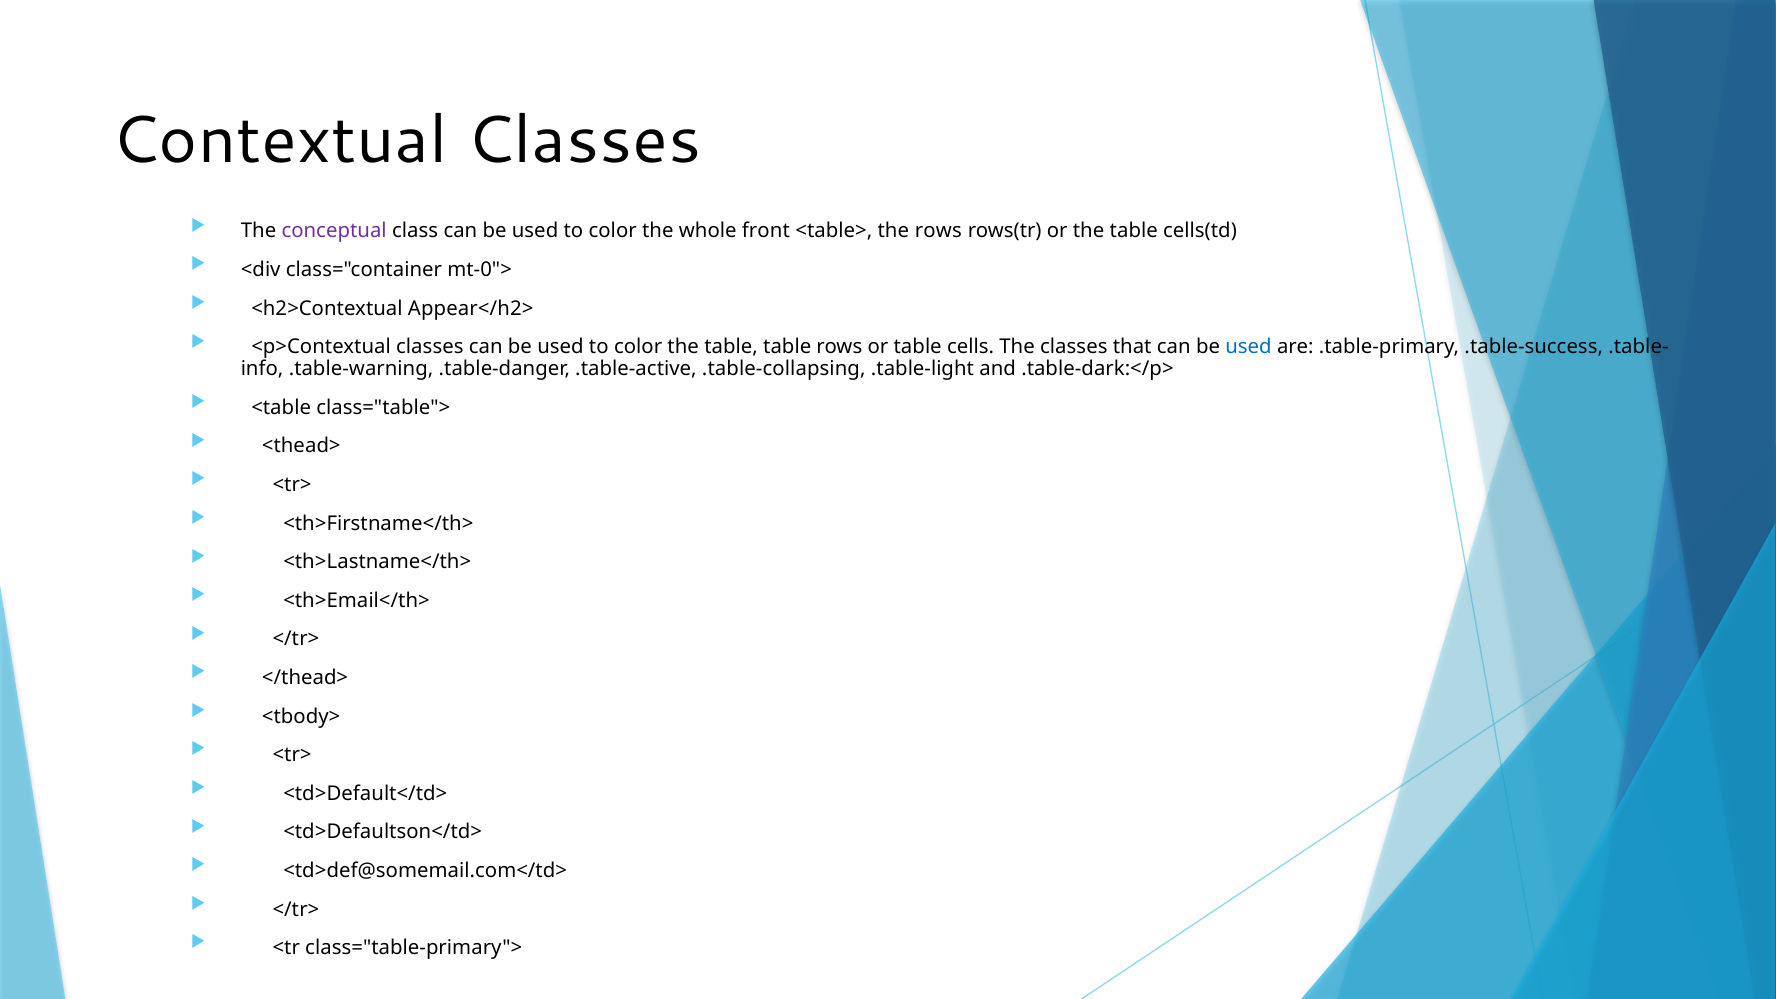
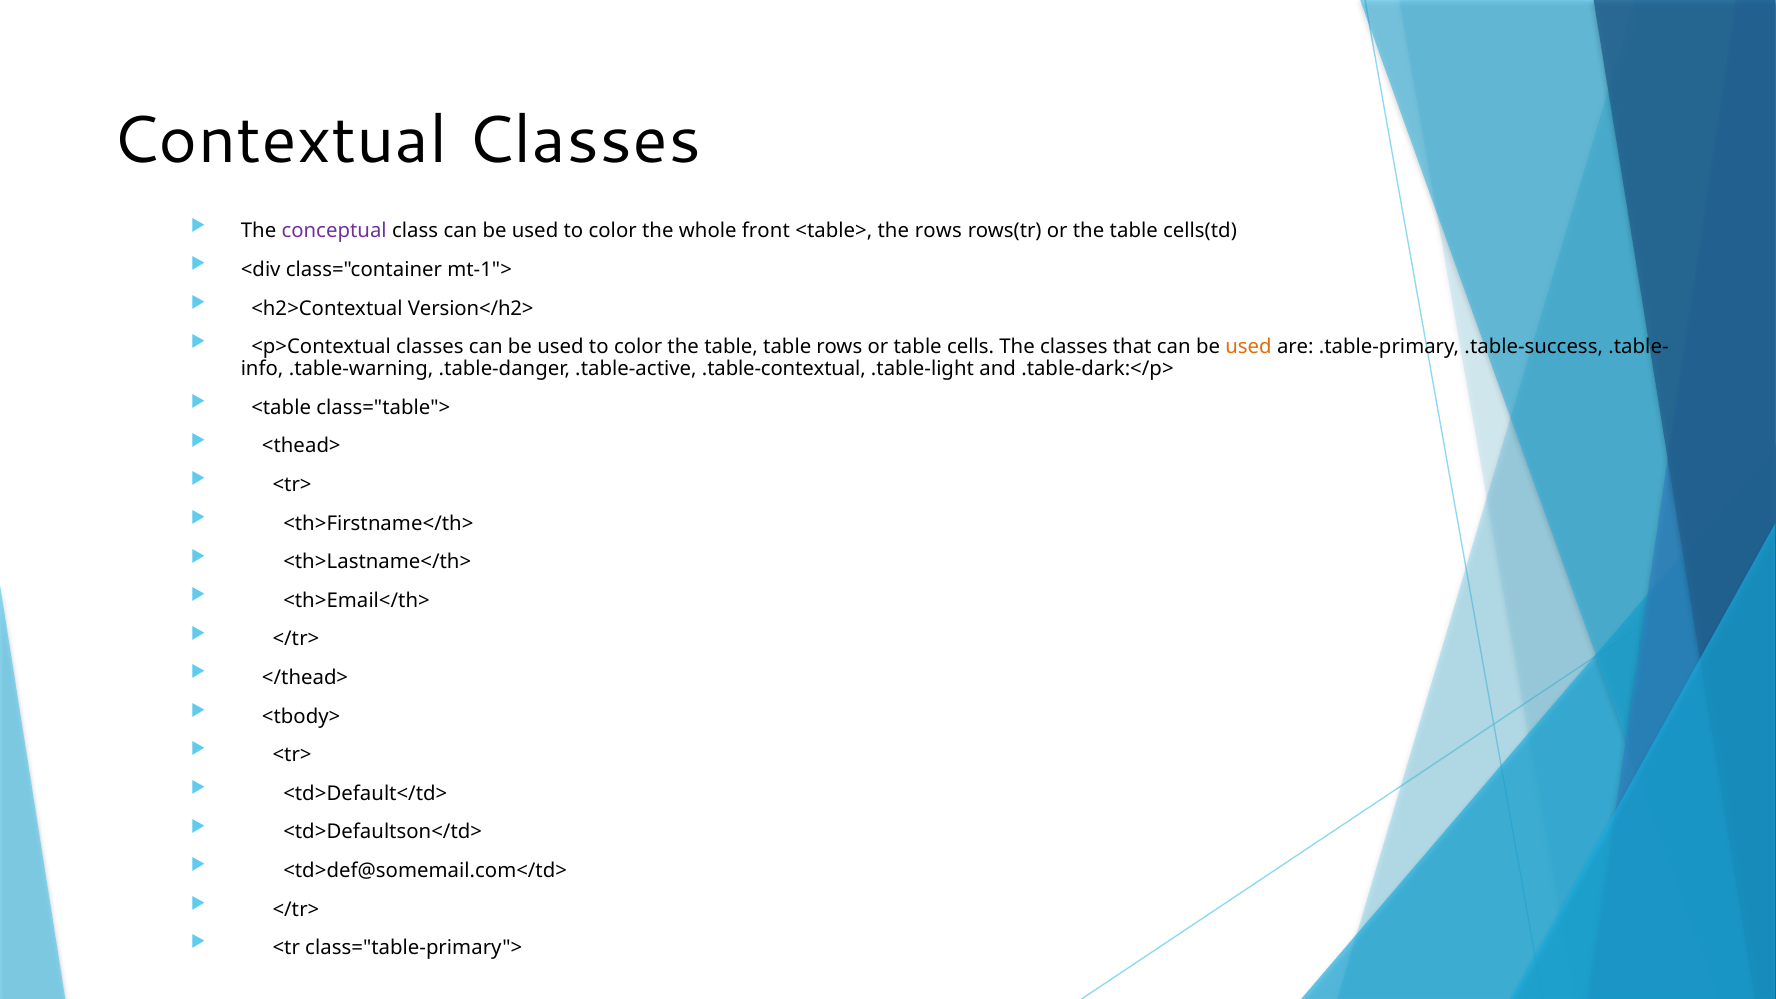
mt-0">: mt-0"> -> mt-1"> (480, 270)
Appear</h2>: Appear</h2> -> Version</h2> (471, 308)
used colour: blue -> orange (1248, 347)
.table-collapsing: .table-collapsing -> .table-contextual (784, 369)
